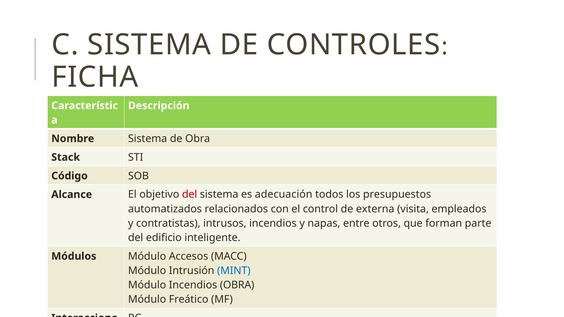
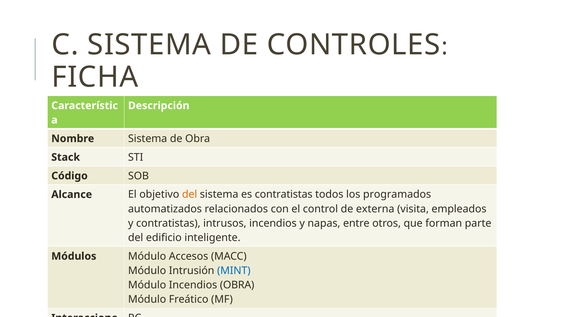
del colour: red -> orange (190, 195)
es adecuación: adecuación -> contratistas (284, 195)
presupuestos: presupuestos -> programados (397, 195)
